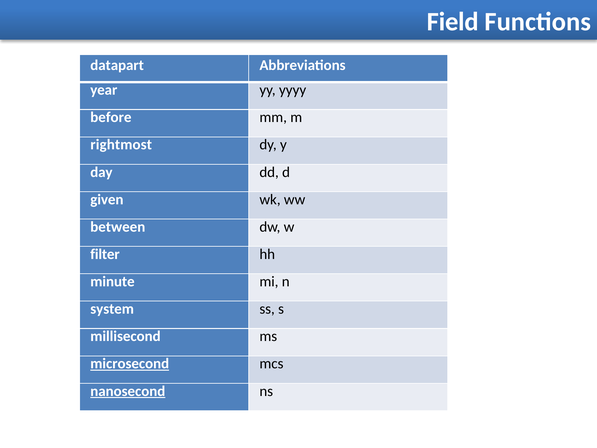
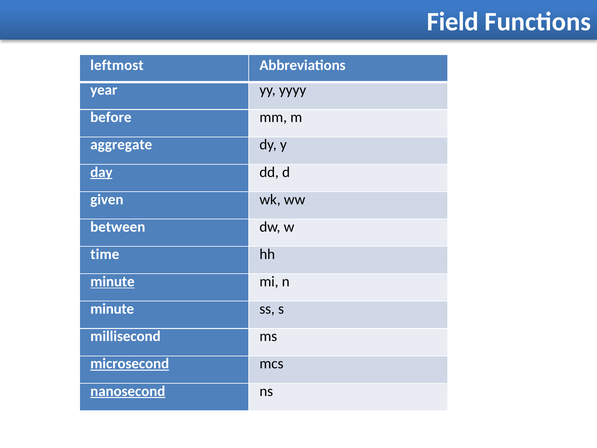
datapart: datapart -> leftmost (117, 65)
rightmost: rightmost -> aggregate (121, 145)
day underline: none -> present (101, 172)
filter: filter -> time (105, 254)
minute underline: none -> present (112, 281)
system: system -> minute (112, 309)
